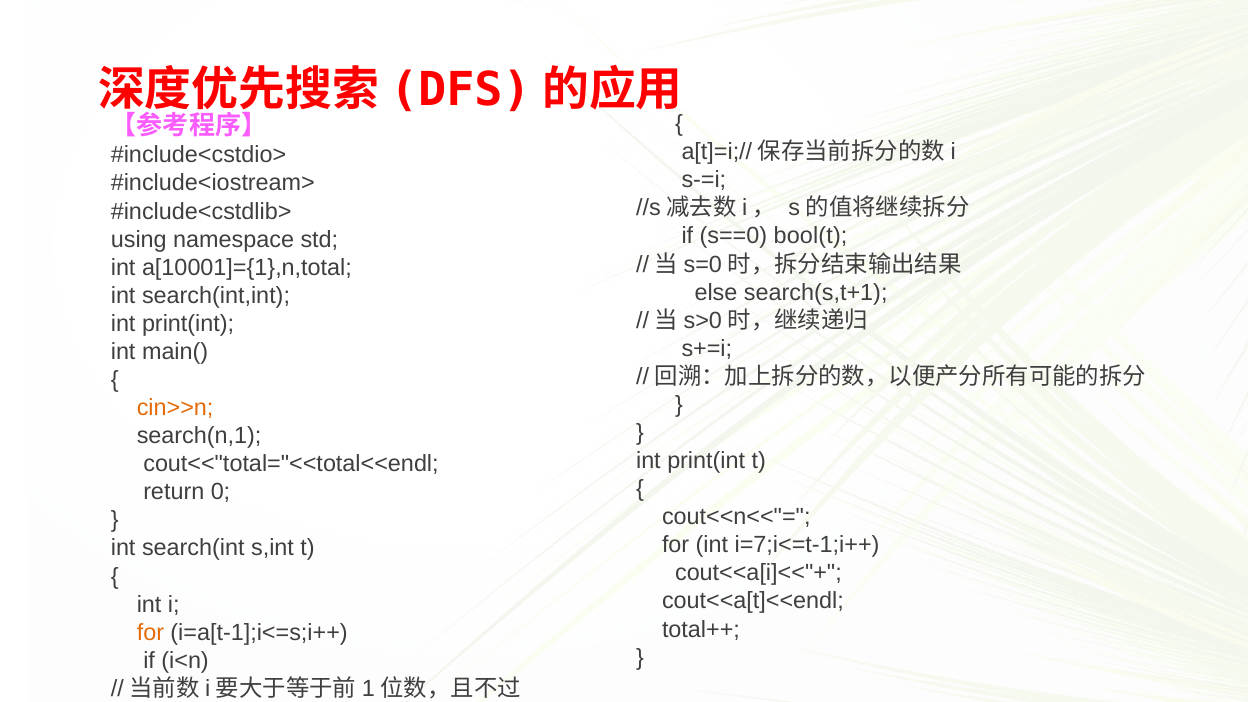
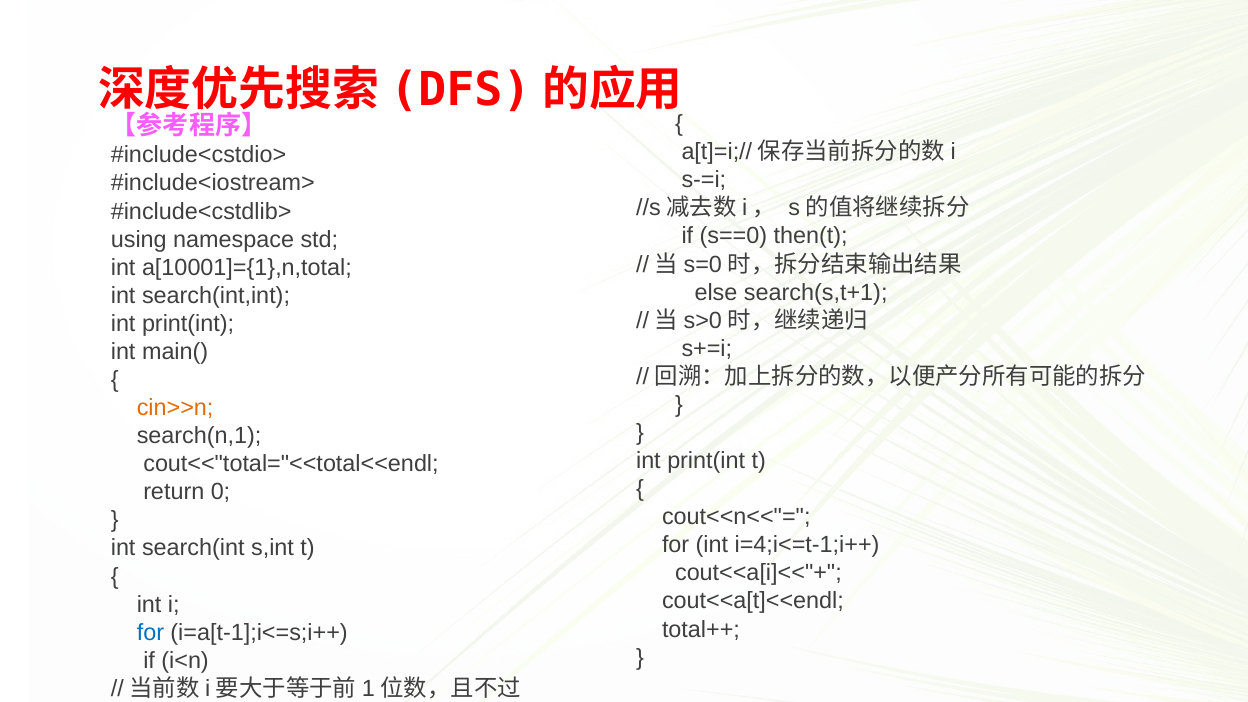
bool(t: bool(t -> then(t (811, 236)
i=7;i<=t-1;i++: i=7;i<=t-1;i++ -> i=4;i<=t-1;i++ (807, 545)
for colour: orange -> blue (150, 633)
